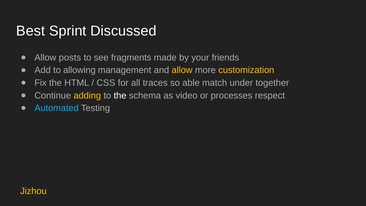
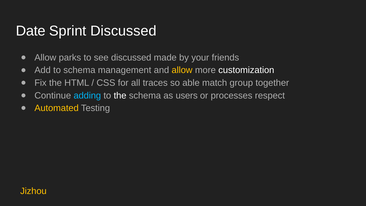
Best: Best -> Date (31, 31)
posts: posts -> parks (70, 58)
see fragments: fragments -> discussed (131, 58)
to allowing: allowing -> schema (79, 70)
customization colour: yellow -> white (246, 70)
under: under -> group (241, 83)
adding colour: yellow -> light blue (87, 95)
video: video -> users (187, 95)
Automated colour: light blue -> yellow (57, 108)
